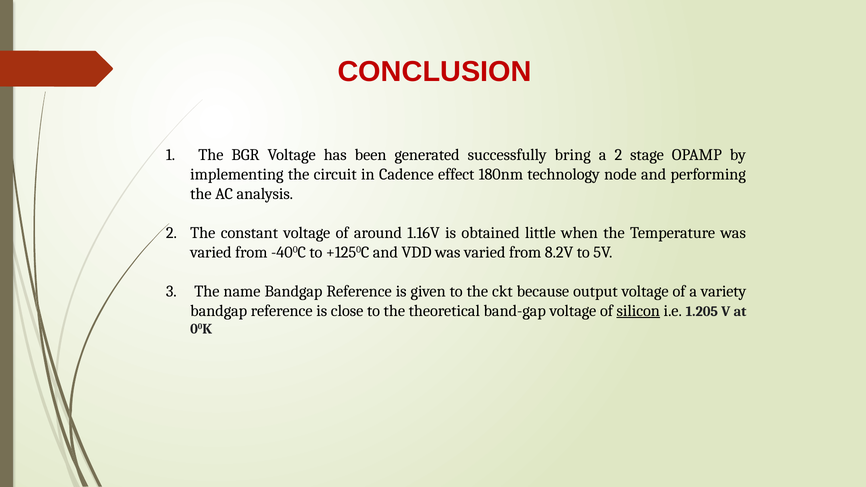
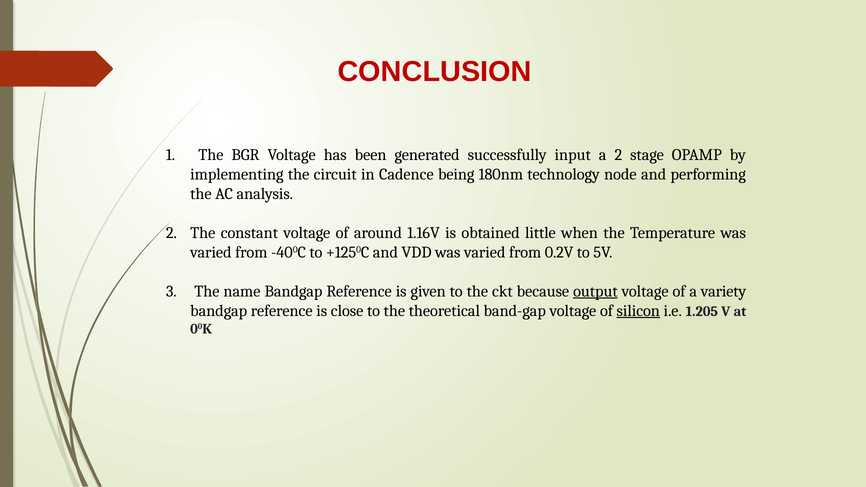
bring: bring -> input (573, 155)
effect: effect -> being (456, 174)
8.2V: 8.2V -> 0.2V (559, 252)
output underline: none -> present (595, 291)
